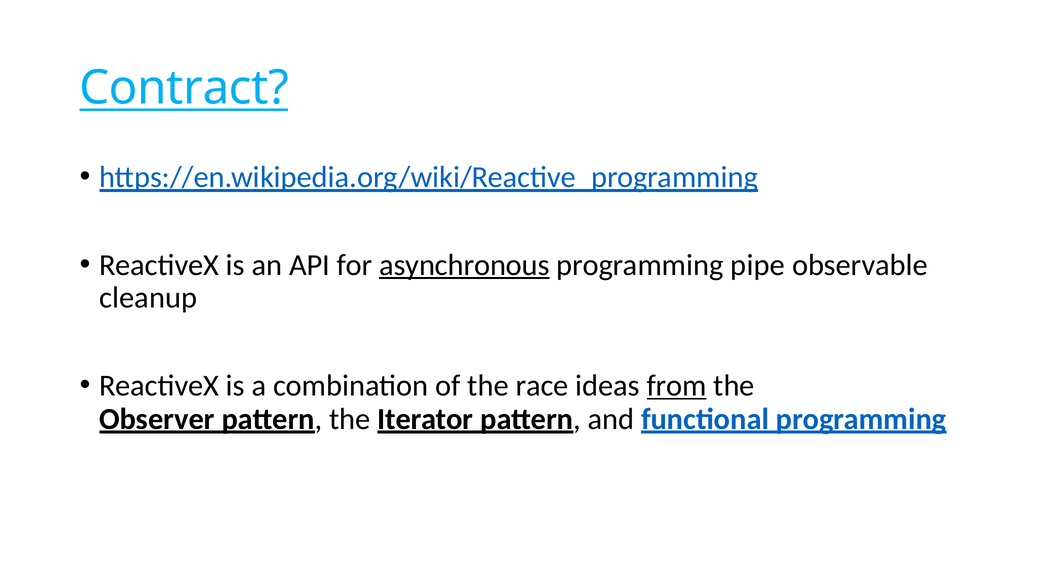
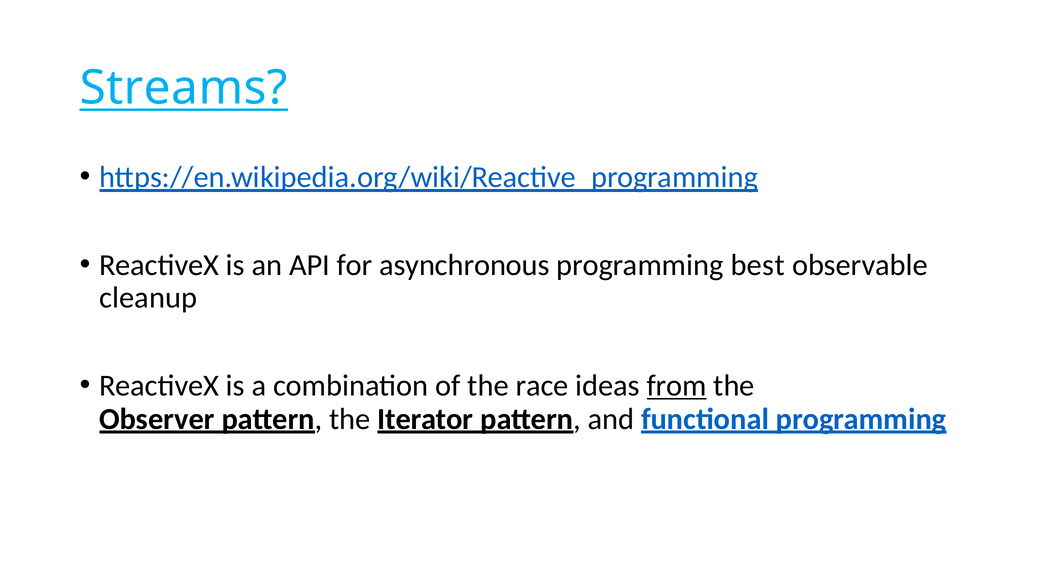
Contract: Contract -> Streams (184, 88)
asynchronous underline: present -> none (464, 265)
pipe: pipe -> best (758, 265)
